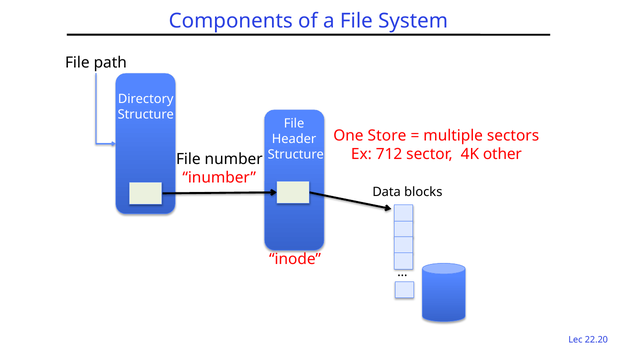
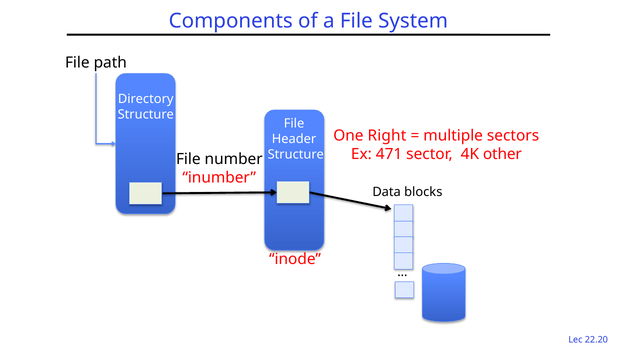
Store: Store -> Right (387, 136)
712: 712 -> 471 (389, 154)
